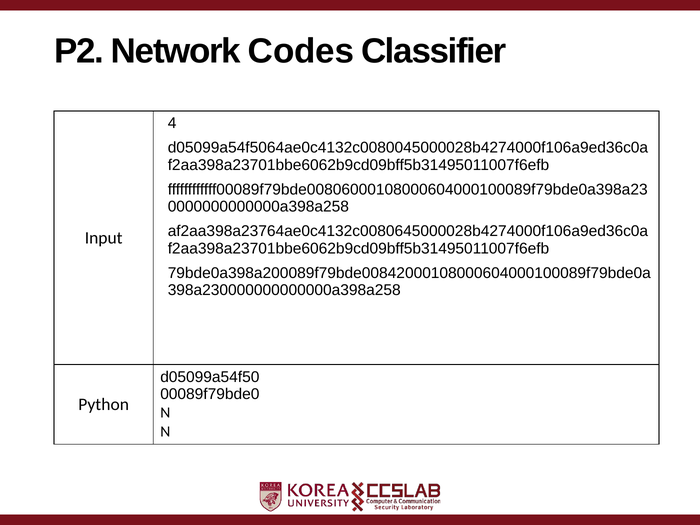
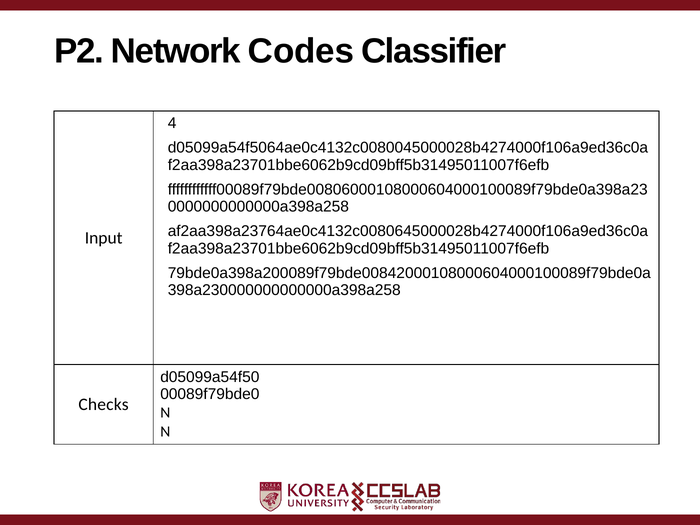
Python: Python -> Checks (104, 405)
